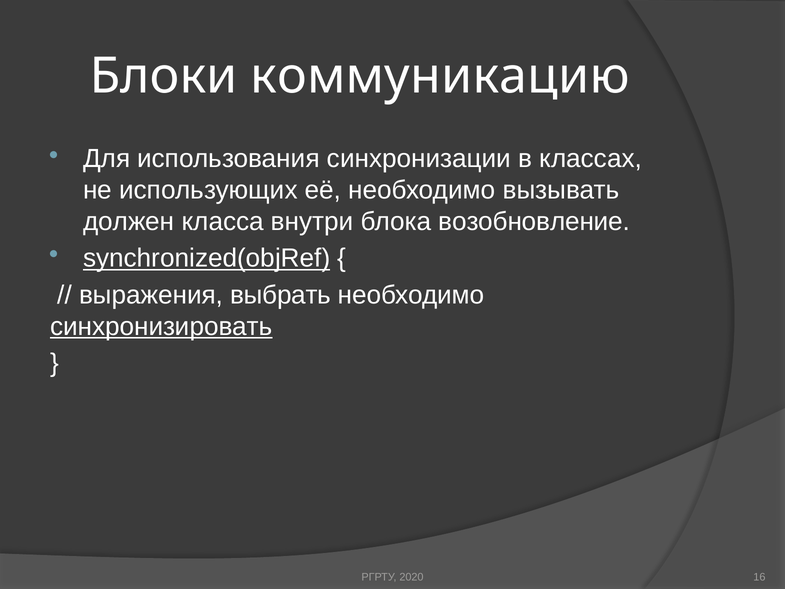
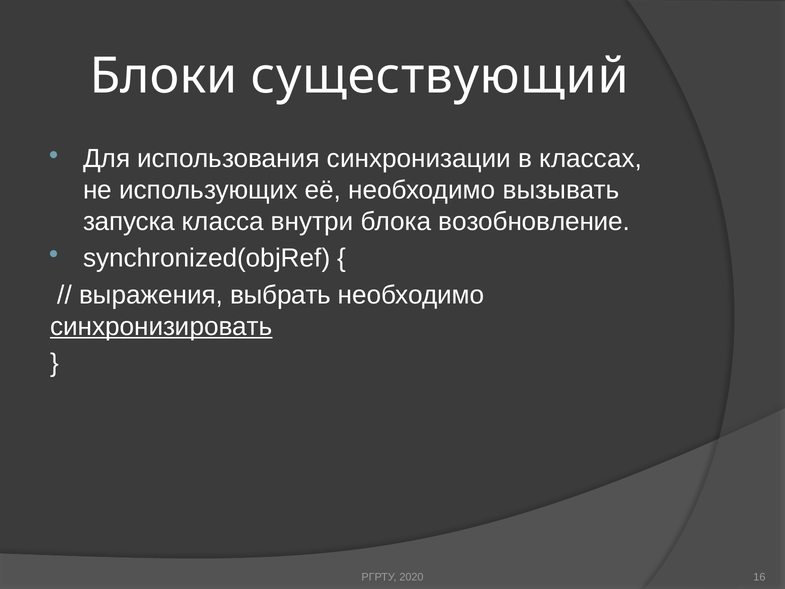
коммуникацию: коммуникацию -> существующий (440, 76)
должен: должен -> запуска (129, 222)
synchronized(objRef underline: present -> none (207, 258)
